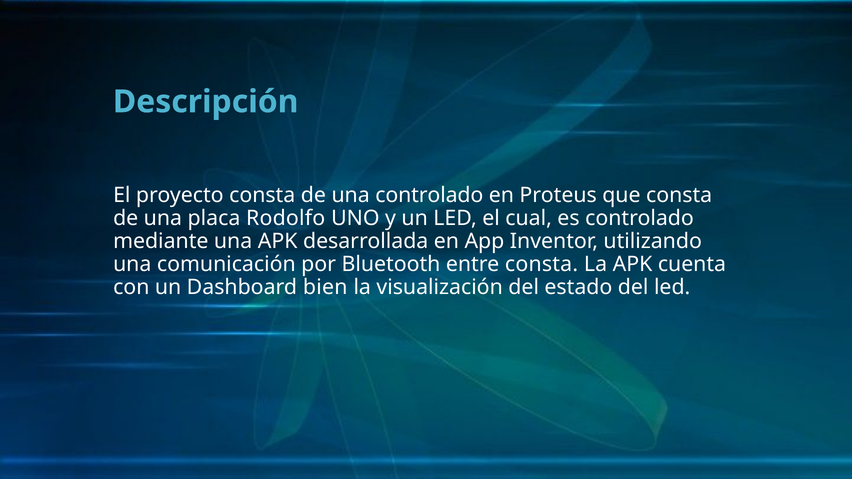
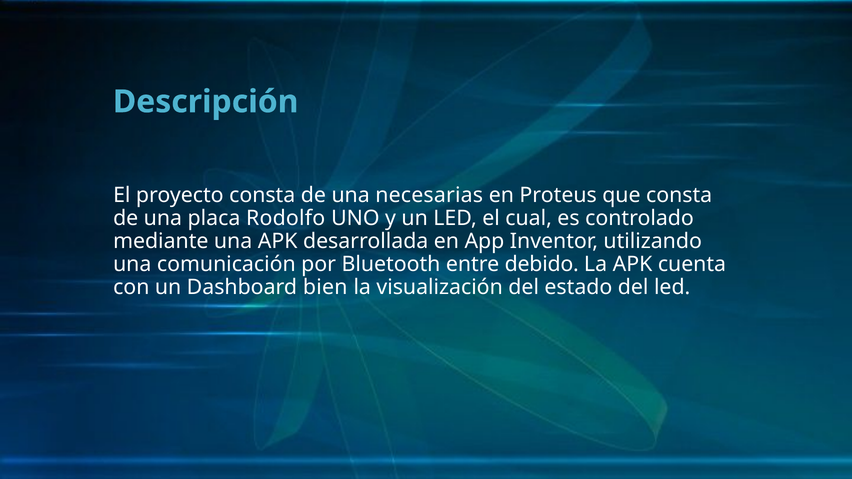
una controlado: controlado -> necesarias (429, 195)
entre consta: consta -> debido (542, 264)
